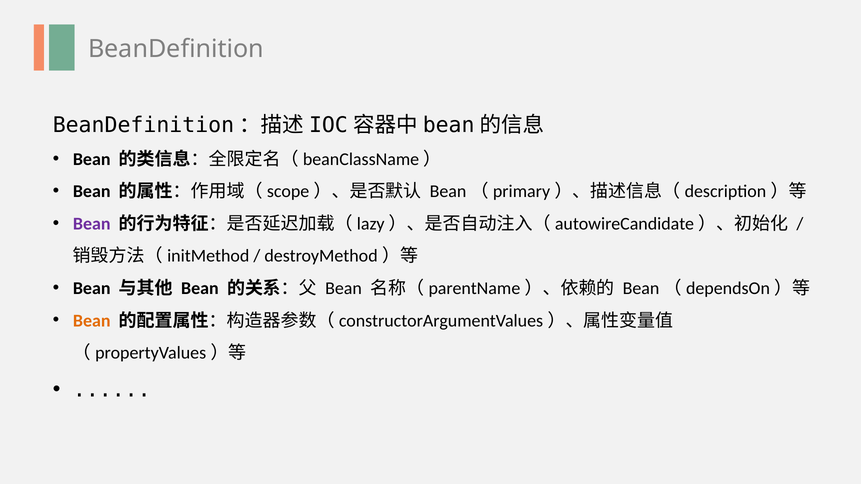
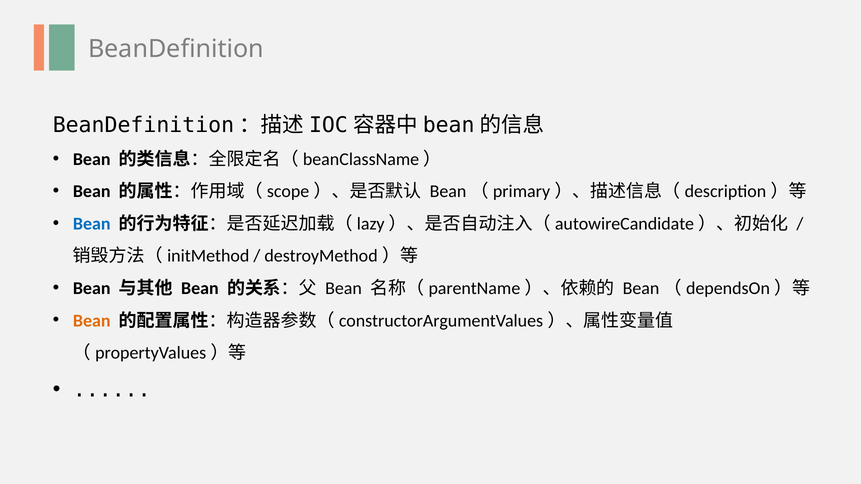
Bean colour: purple -> blue (92, 224)
